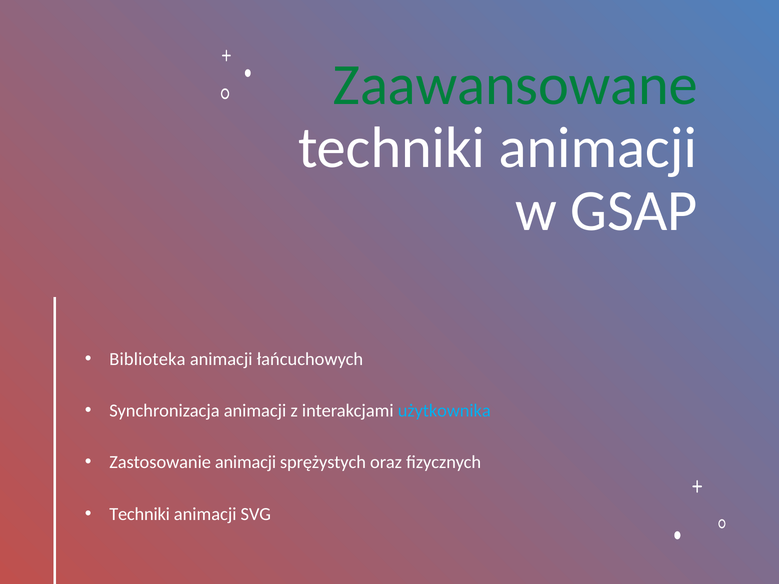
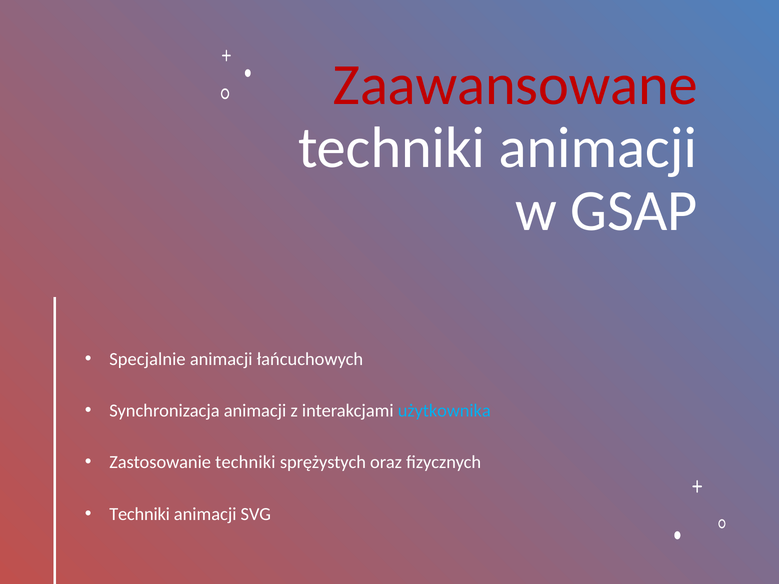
Zaawansowane colour: green -> red (515, 85)
Biblioteka: Biblioteka -> Specjalnie (147, 359)
Zastosowanie animacji: animacji -> techniki (245, 463)
